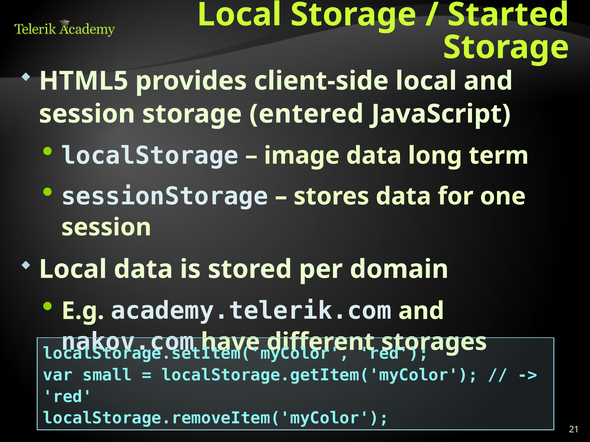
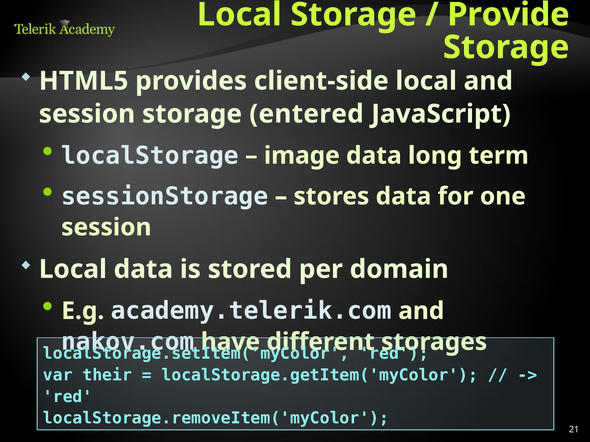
Started: Started -> Provide (508, 15)
small: small -> their (107, 375)
